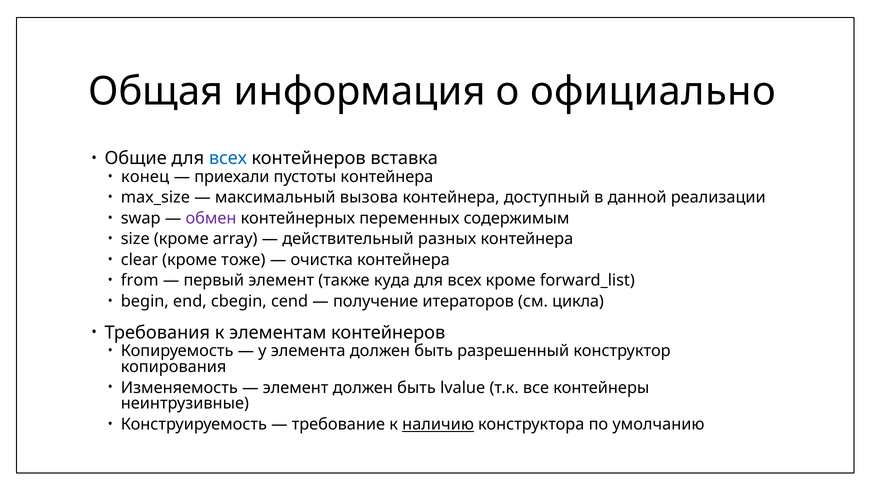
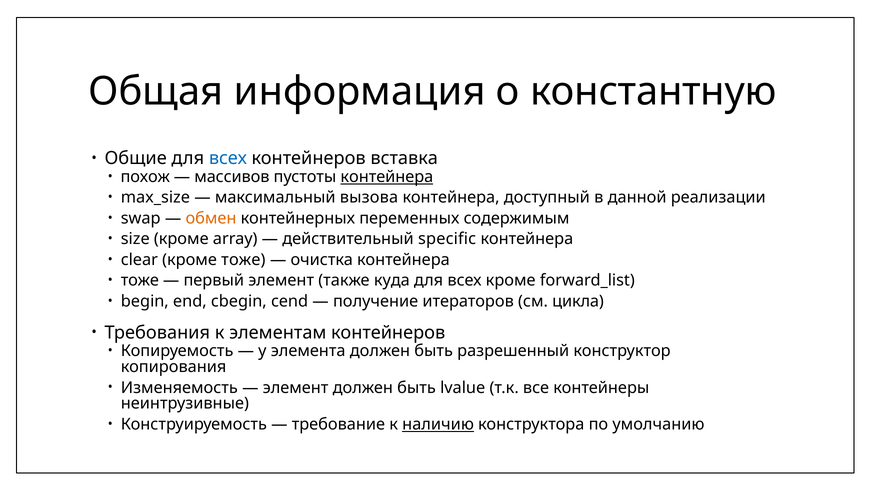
официально: официально -> константную (653, 92)
конец: конец -> похож (145, 177)
приехали: приехали -> массивов (232, 177)
контейнера underline: none -> present (387, 177)
обмен colour: purple -> orange (211, 218)
разных: разных -> specific (447, 239)
from: from -> тоже (140, 280)
